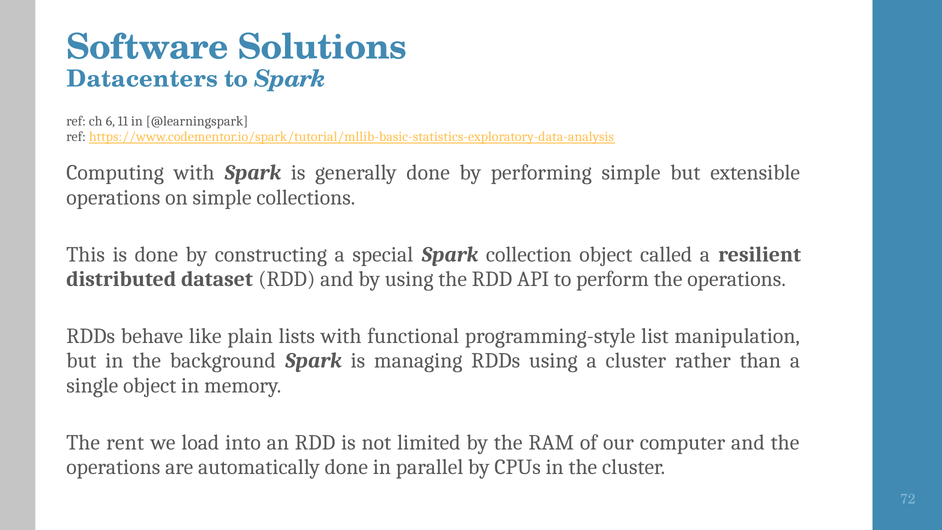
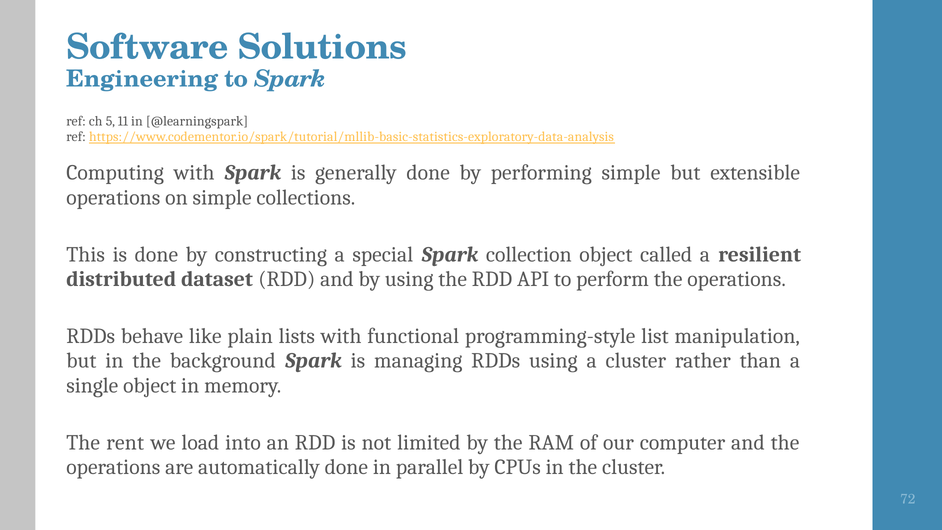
Datacenters: Datacenters -> Engineering (142, 79)
6: 6 -> 5 (110, 121)
